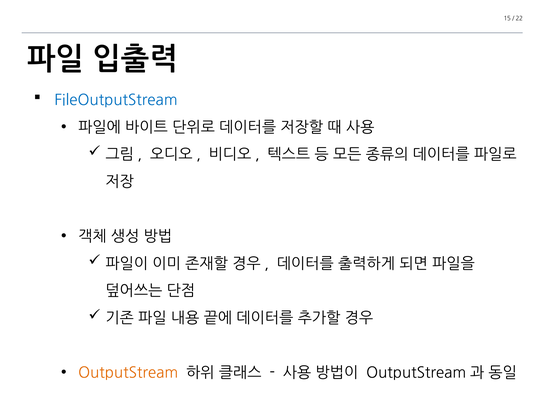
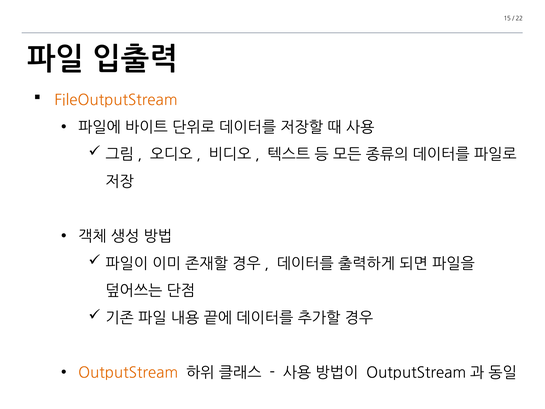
FileOutputStream colour: blue -> orange (116, 100)
